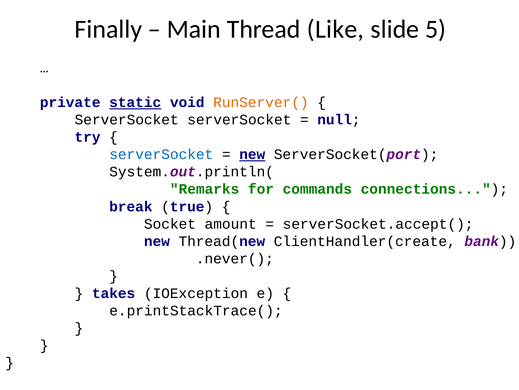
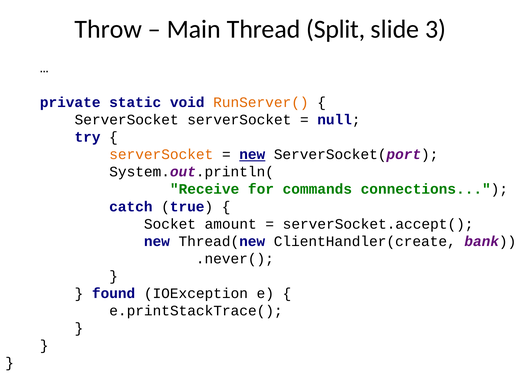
Finally: Finally -> Throw (108, 29)
Like: Like -> Split (336, 29)
5: 5 -> 3 (436, 29)
static underline: present -> none (135, 102)
serverSocket colour: blue -> orange (161, 154)
Remarks: Remarks -> Receive (205, 189)
break: break -> catch (131, 206)
takes: takes -> found (114, 293)
